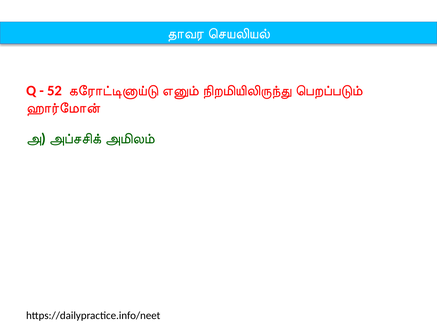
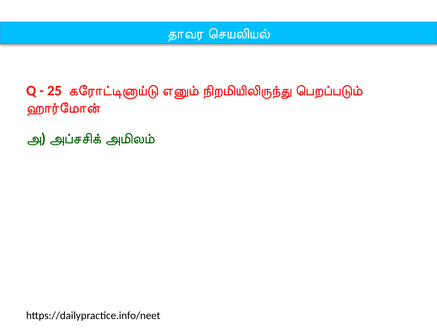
52: 52 -> 25 (54, 91)
